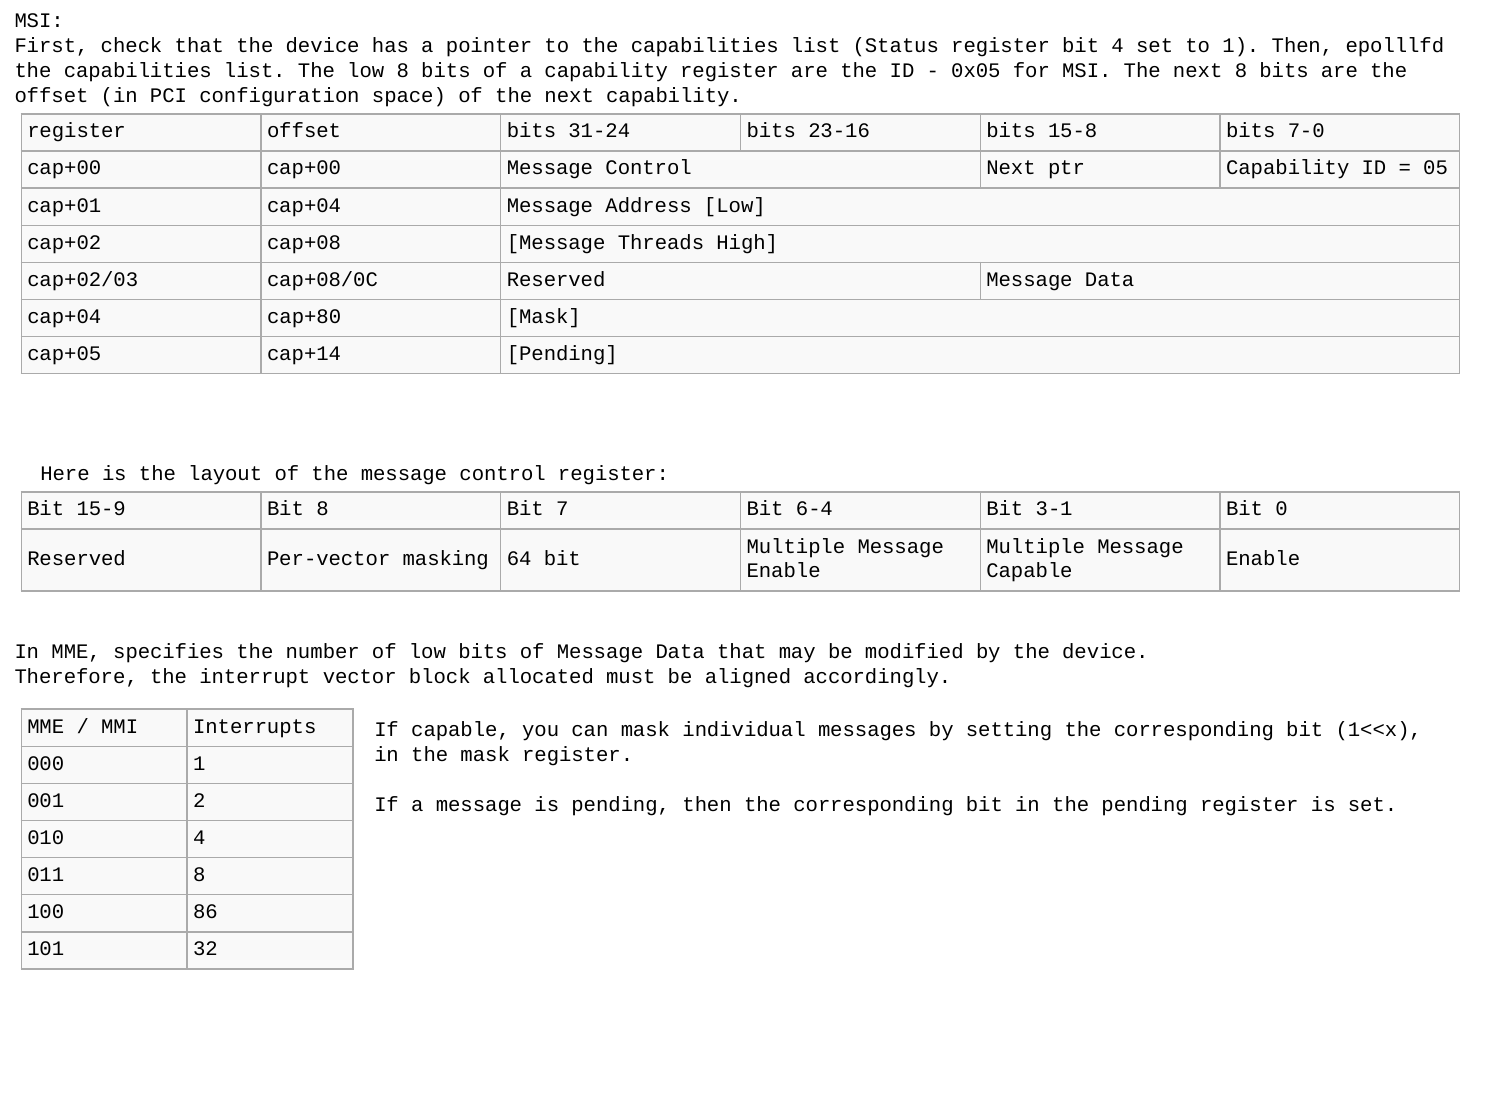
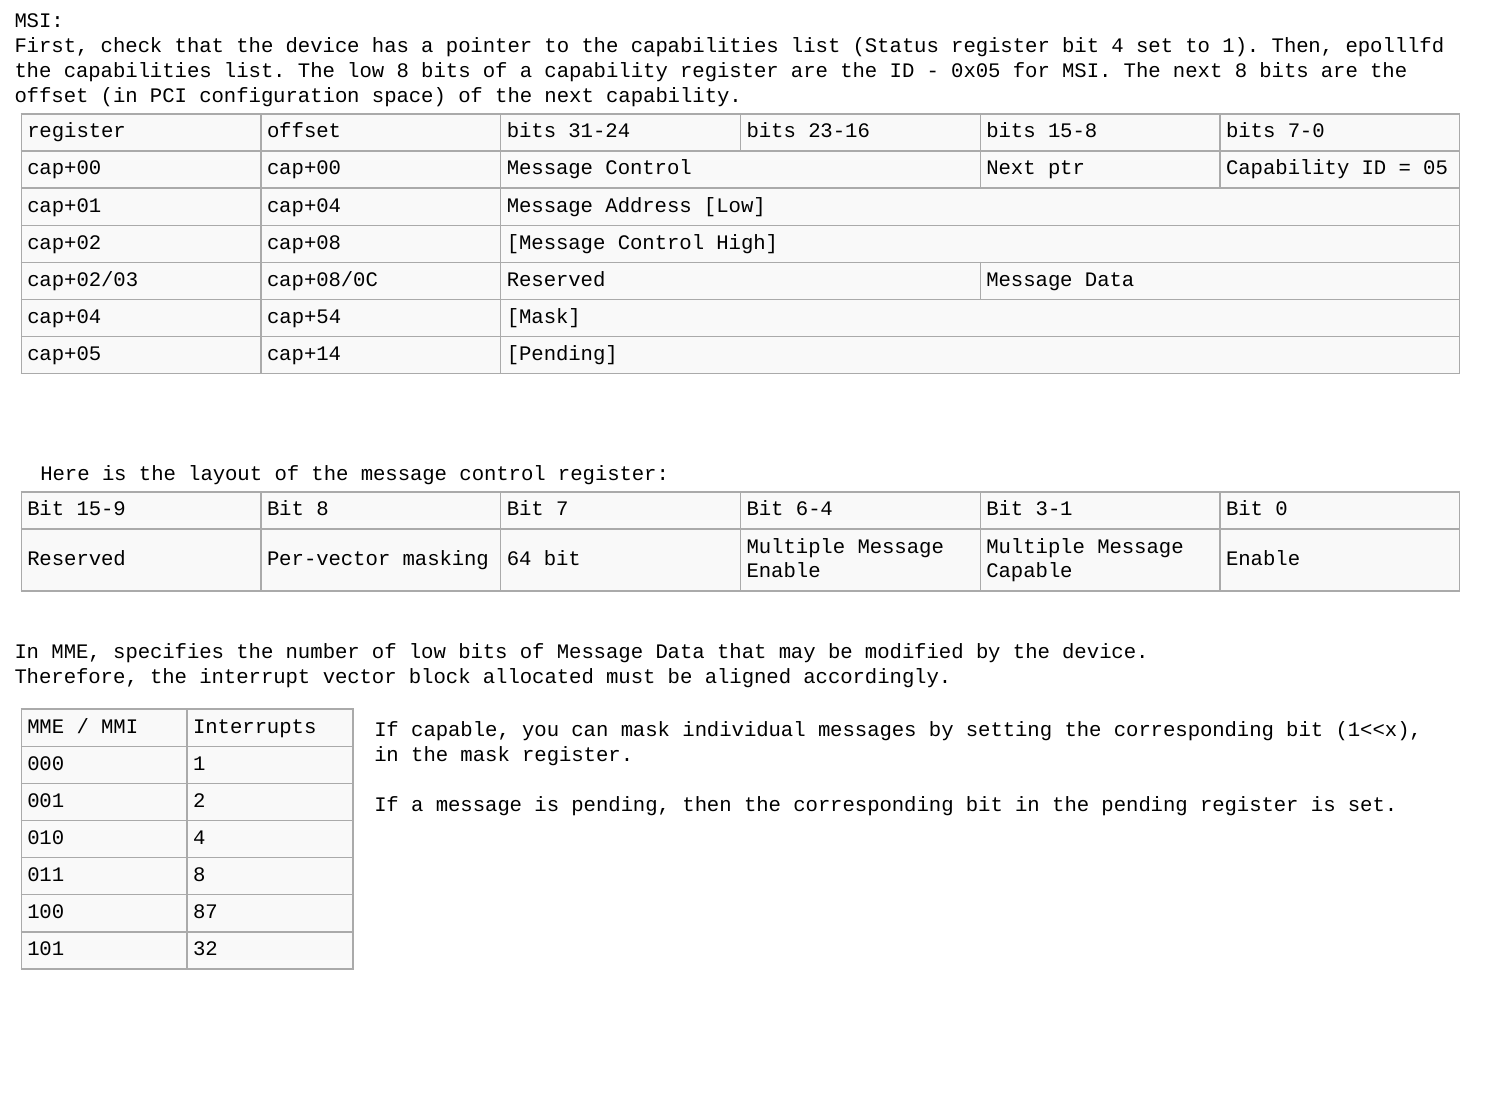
cap+08 Message Threads: Threads -> Control (661, 242)
cap+80: cap+80 -> cap+54 (304, 317)
86: 86 -> 87 (205, 912)
